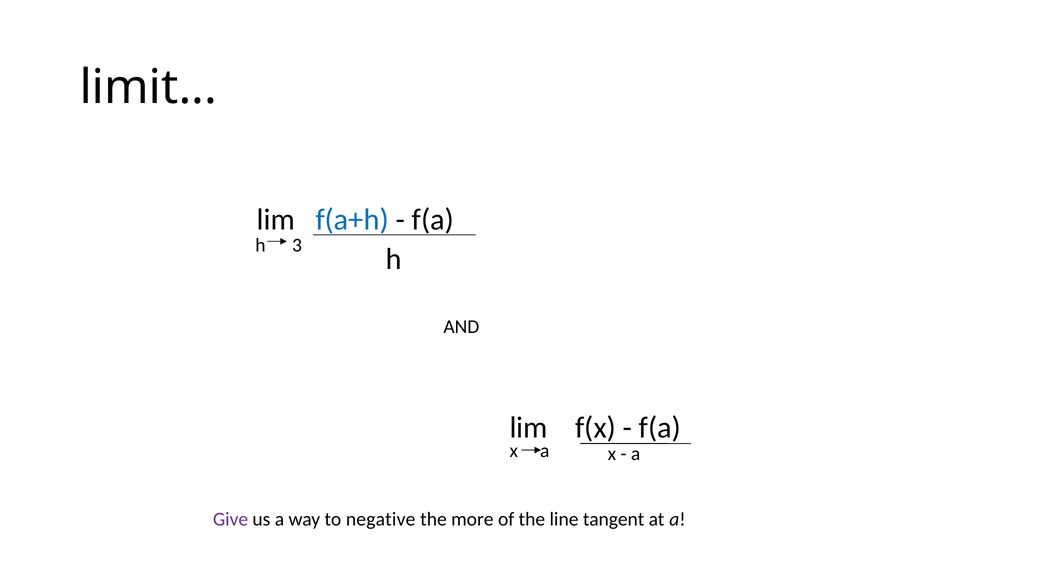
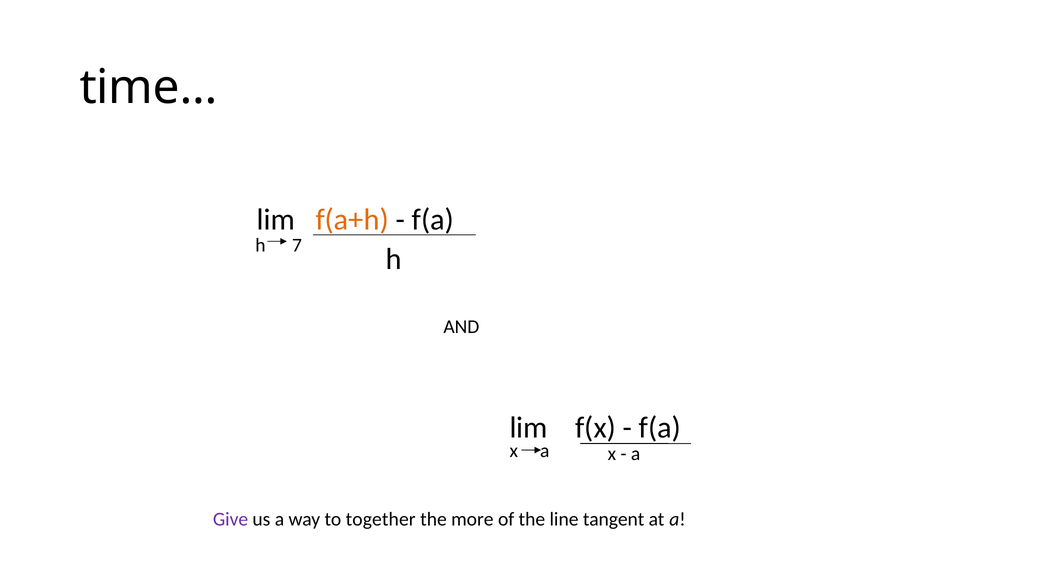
limit: limit -> time (148, 88)
f(a+h colour: blue -> orange (352, 220)
3: 3 -> 7 (297, 245)
negative: negative -> together (381, 519)
